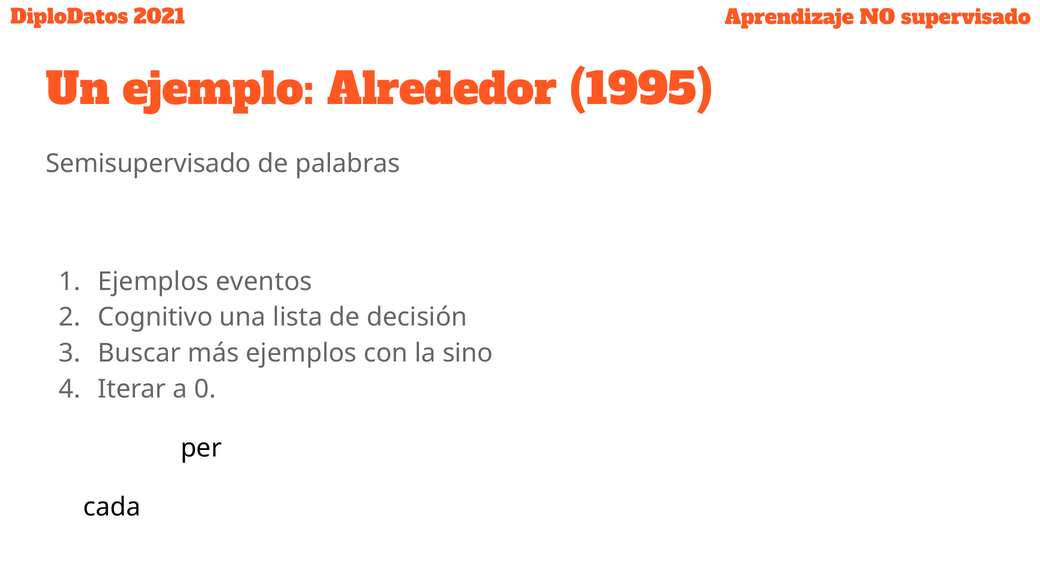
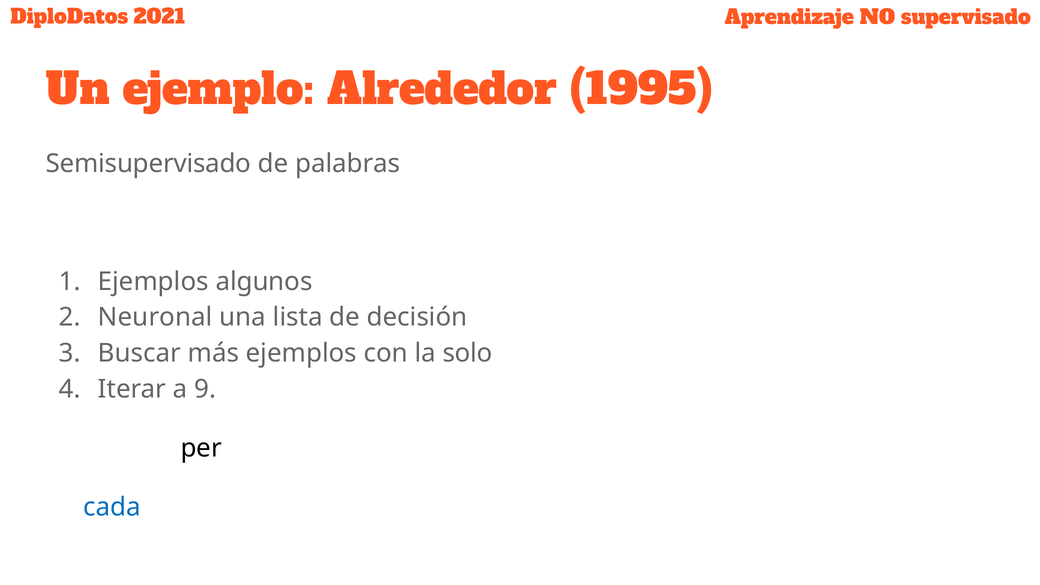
eventos: eventos -> algunos (264, 281)
Cognitivo: Cognitivo -> Neuronal (155, 317)
sino: sino -> solo (468, 353)
0: 0 -> 9 (205, 389)
cada colour: black -> blue (112, 507)
